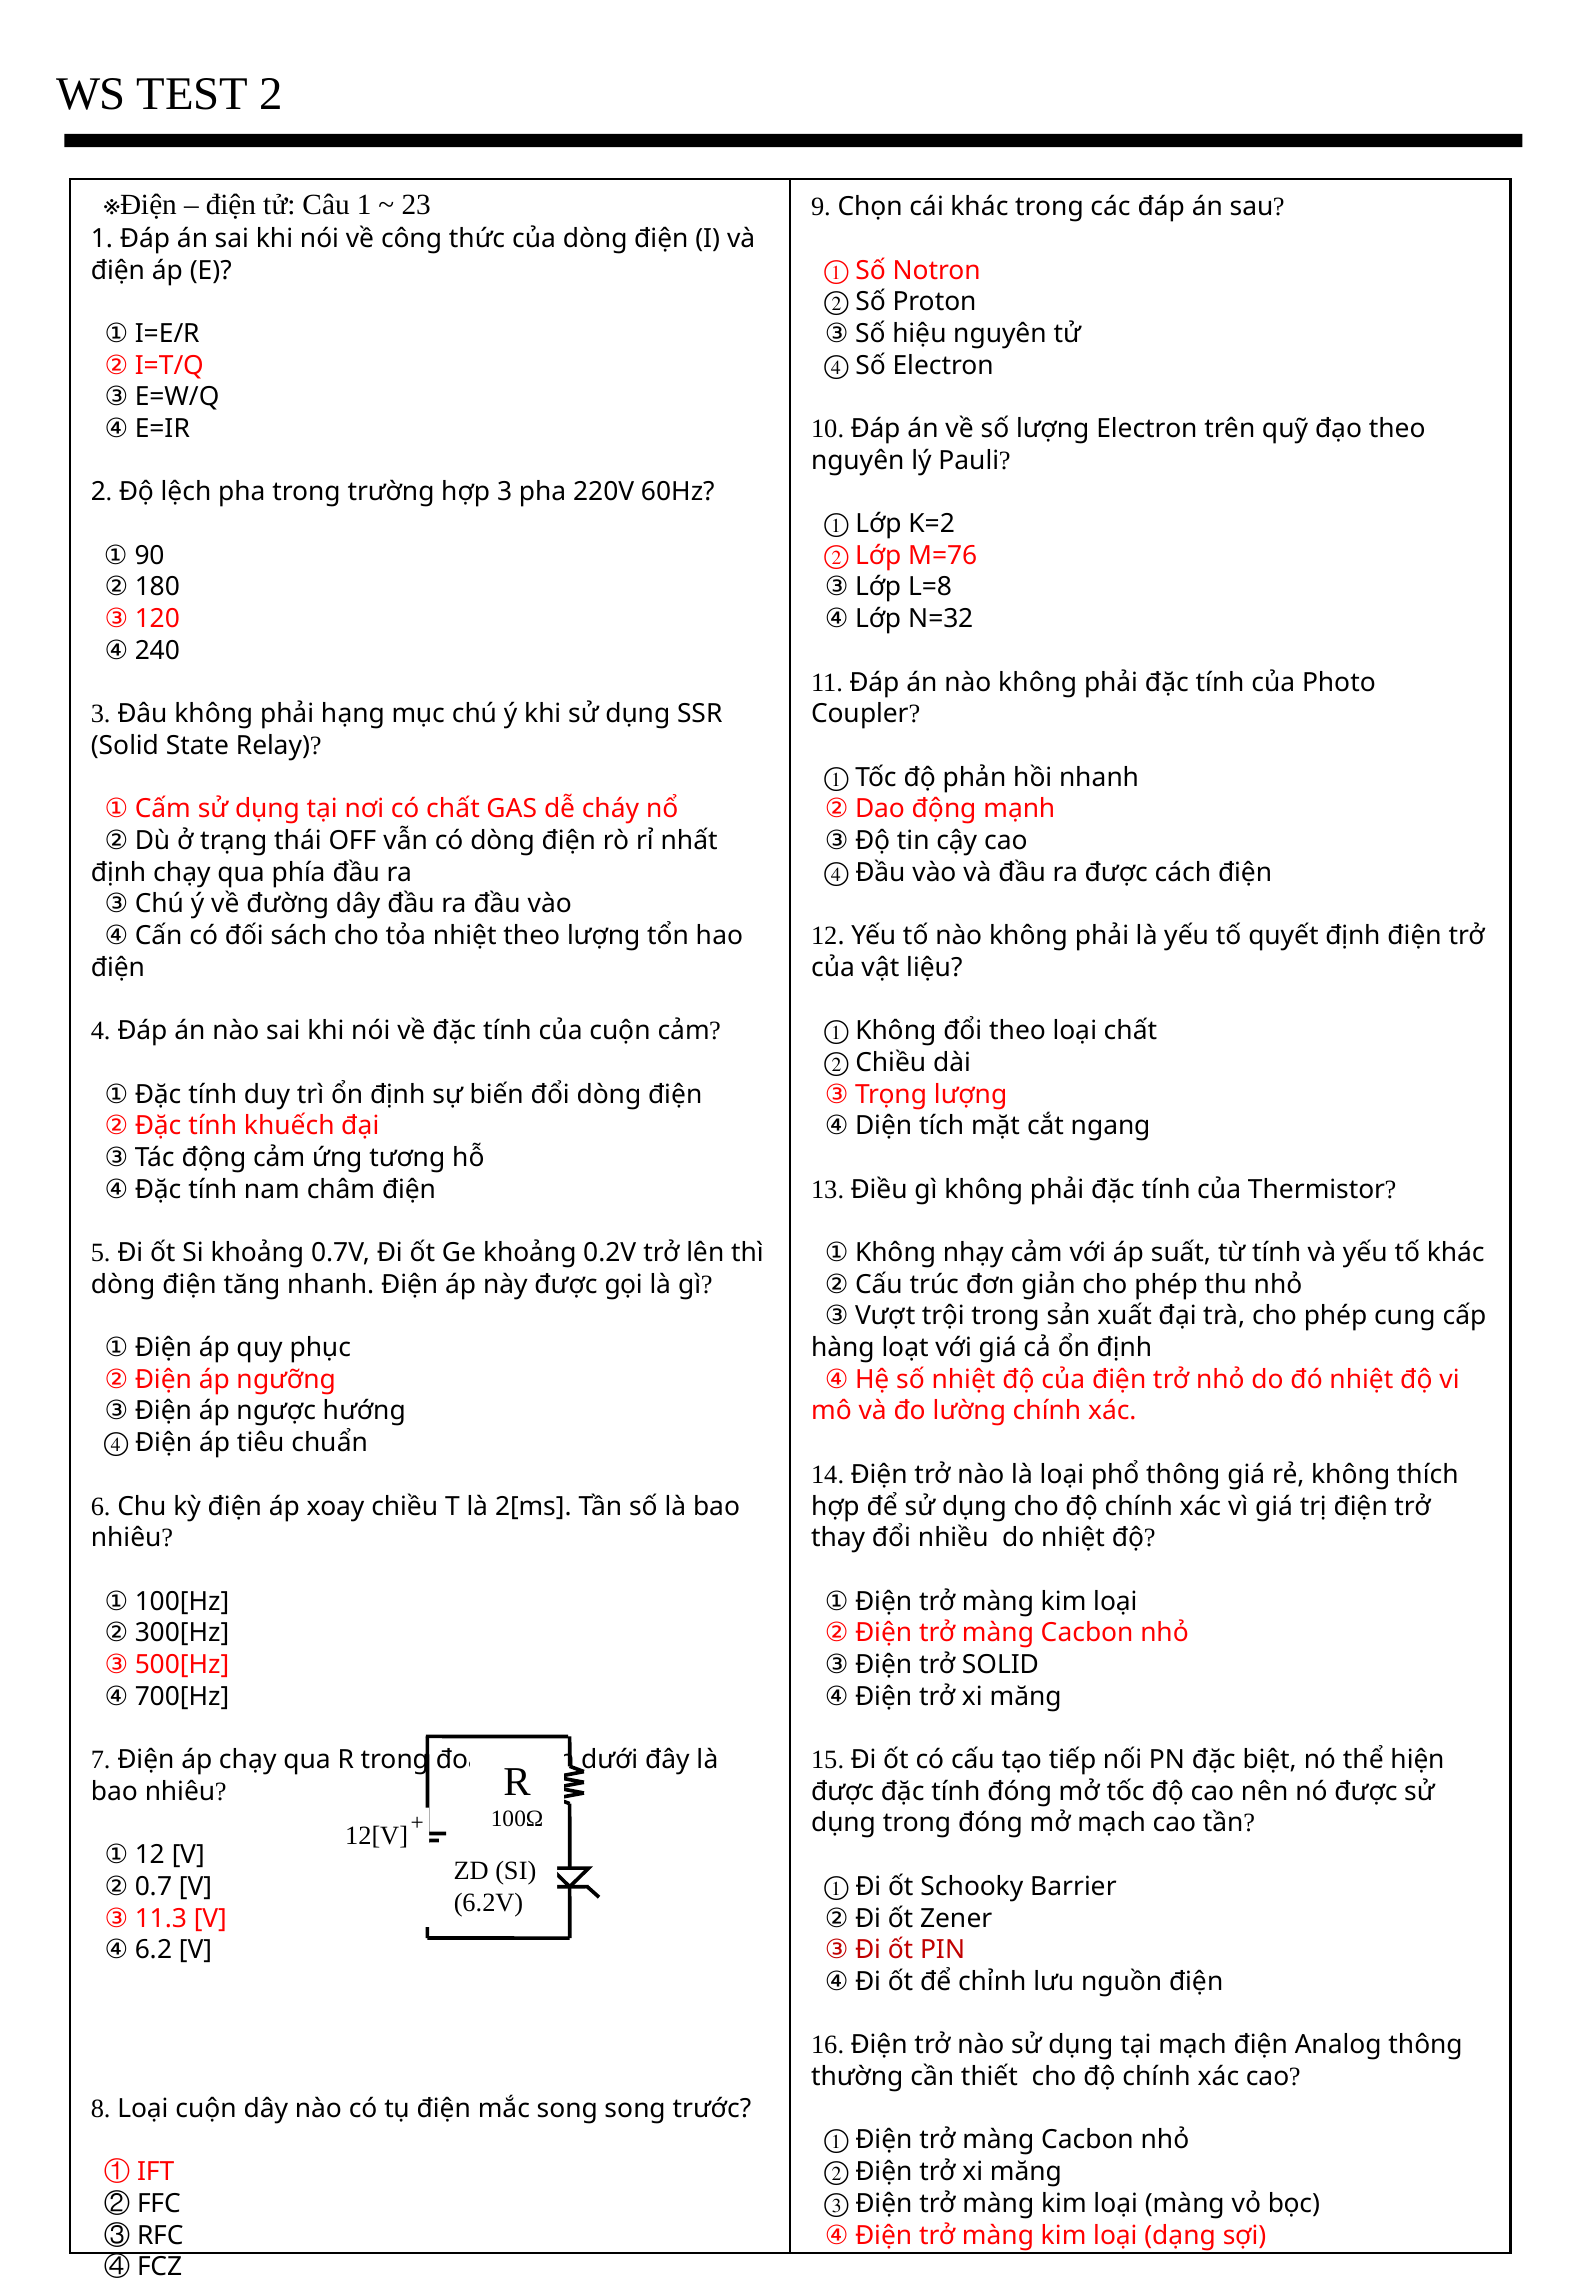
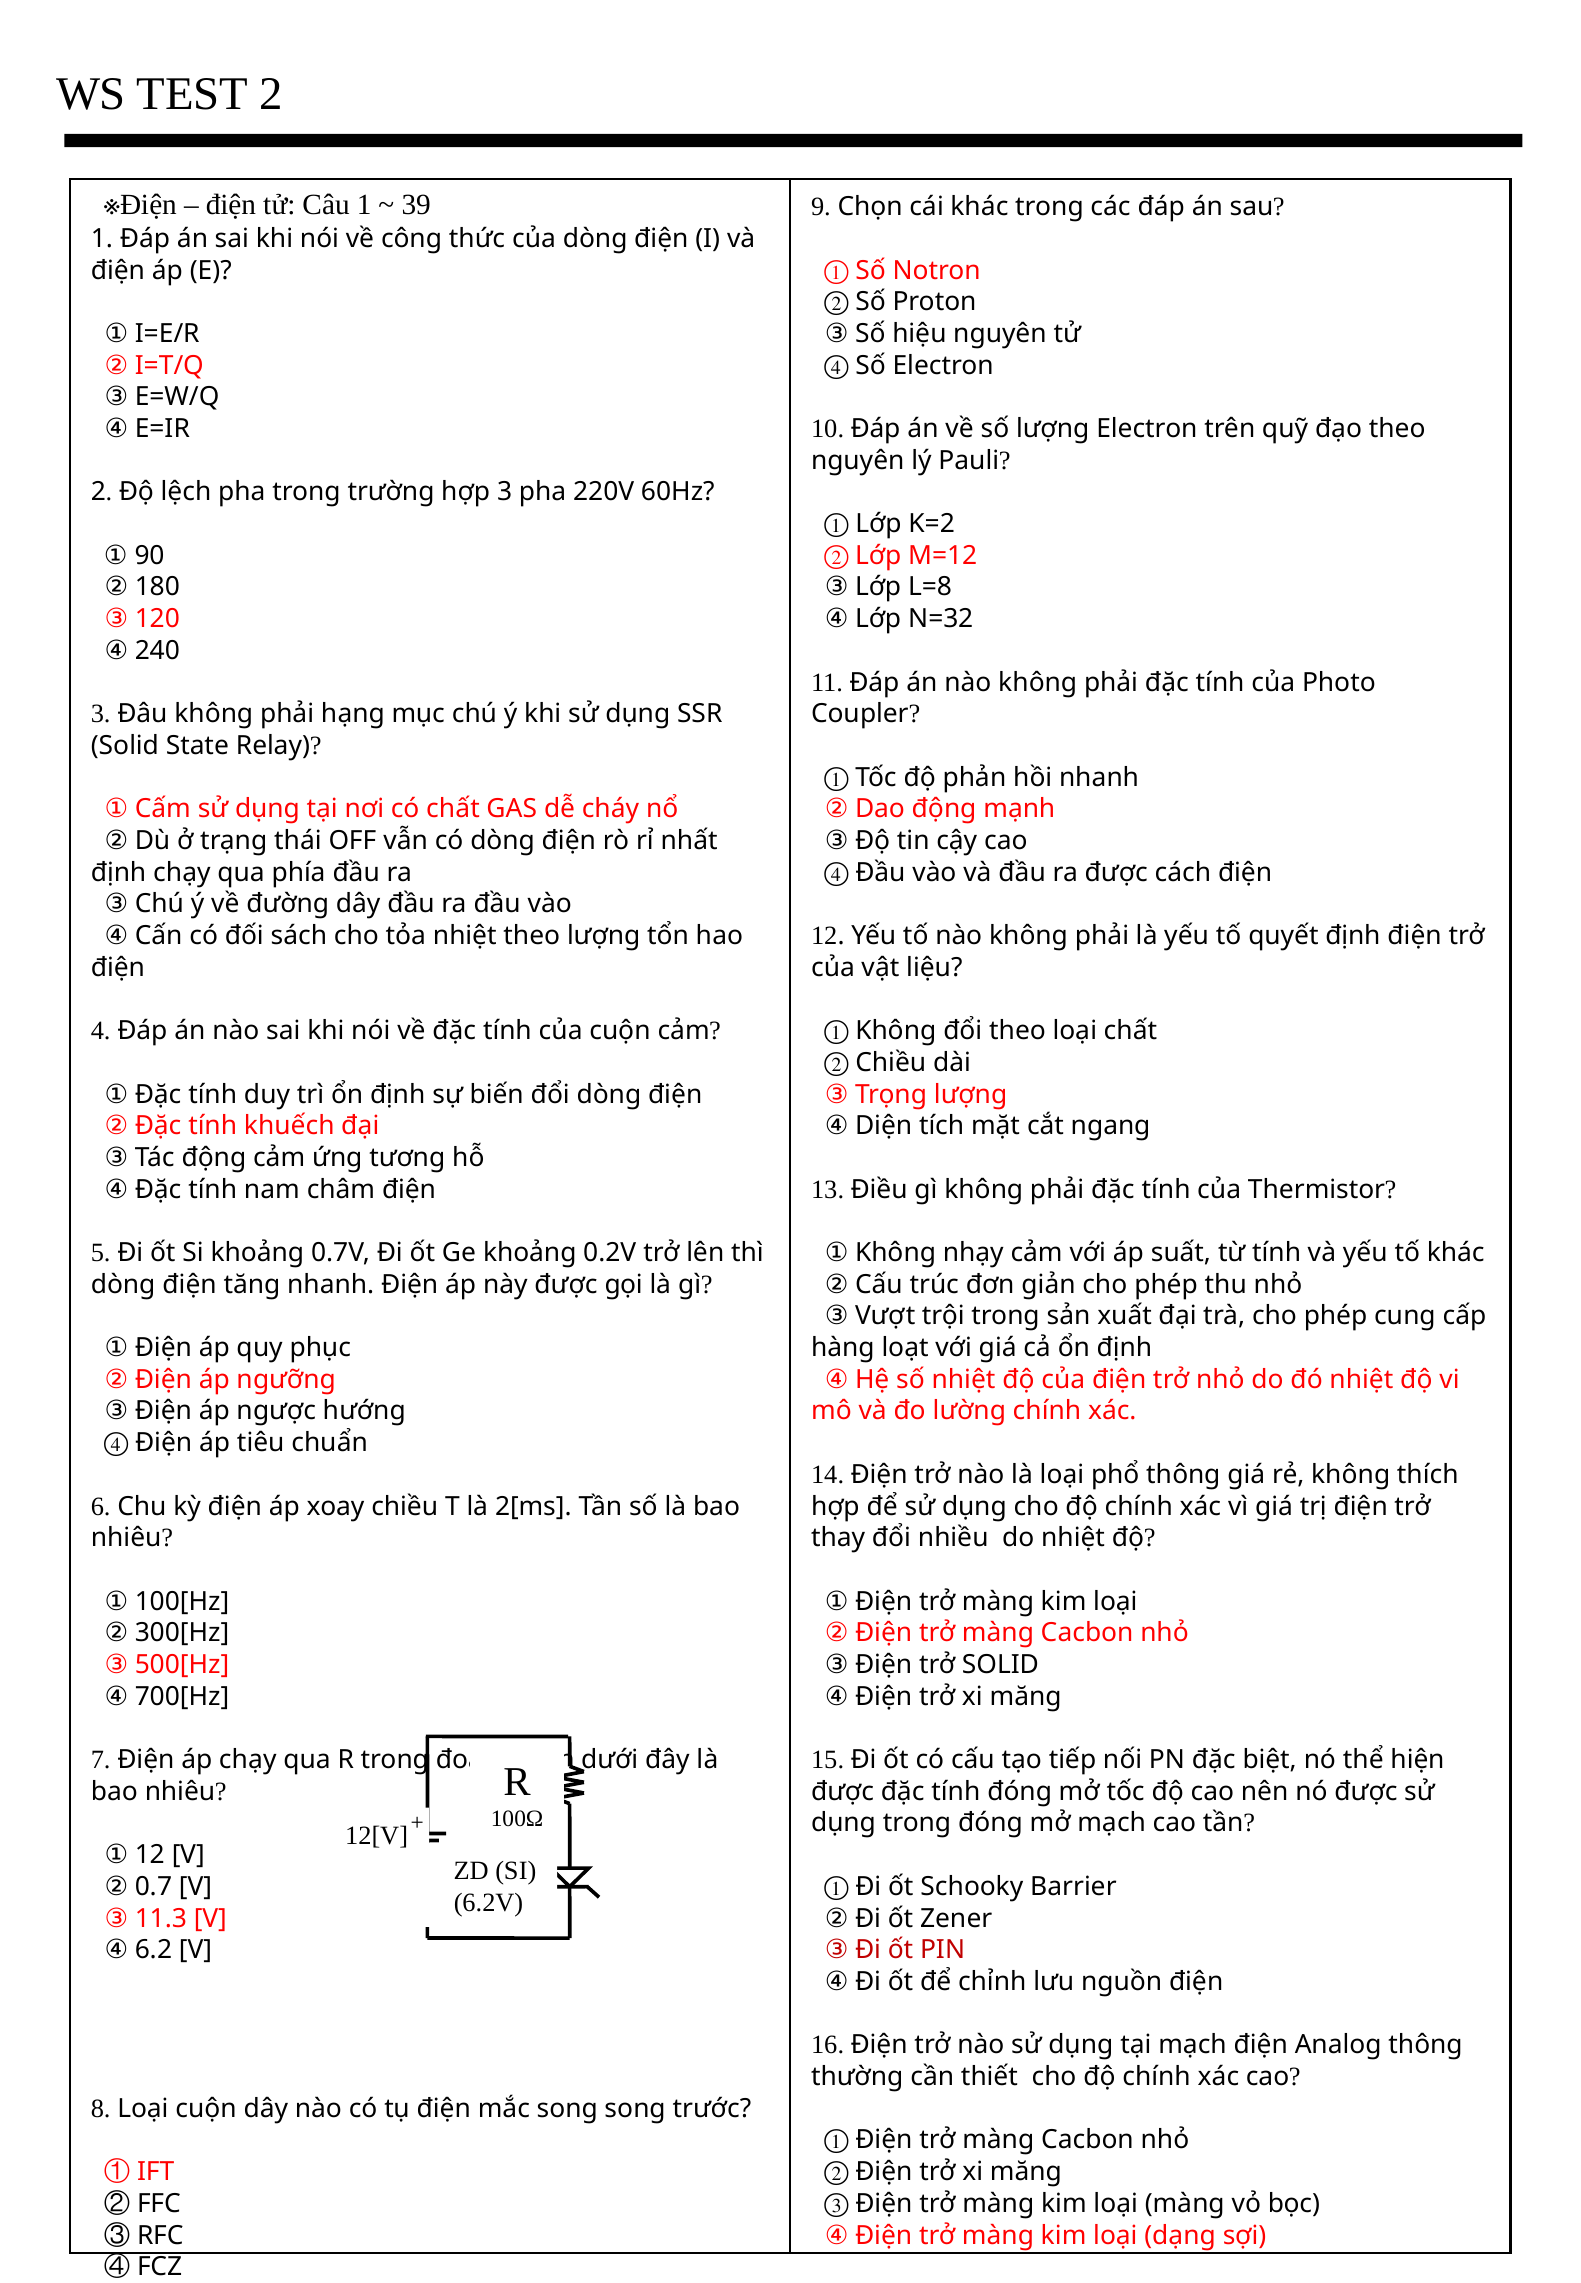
23: 23 -> 39 (416, 204)
M=76: M=76 -> M=12 (943, 556)
